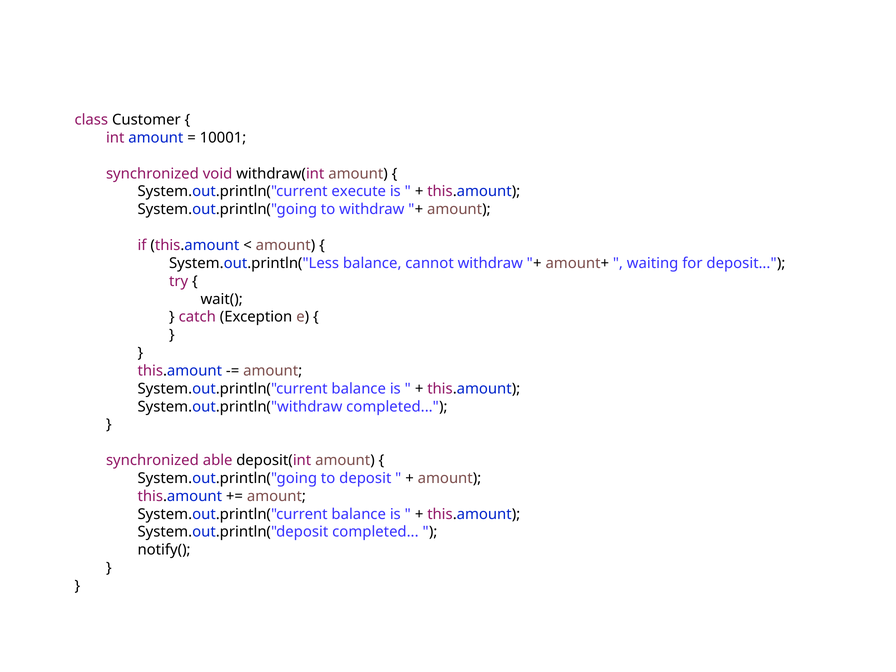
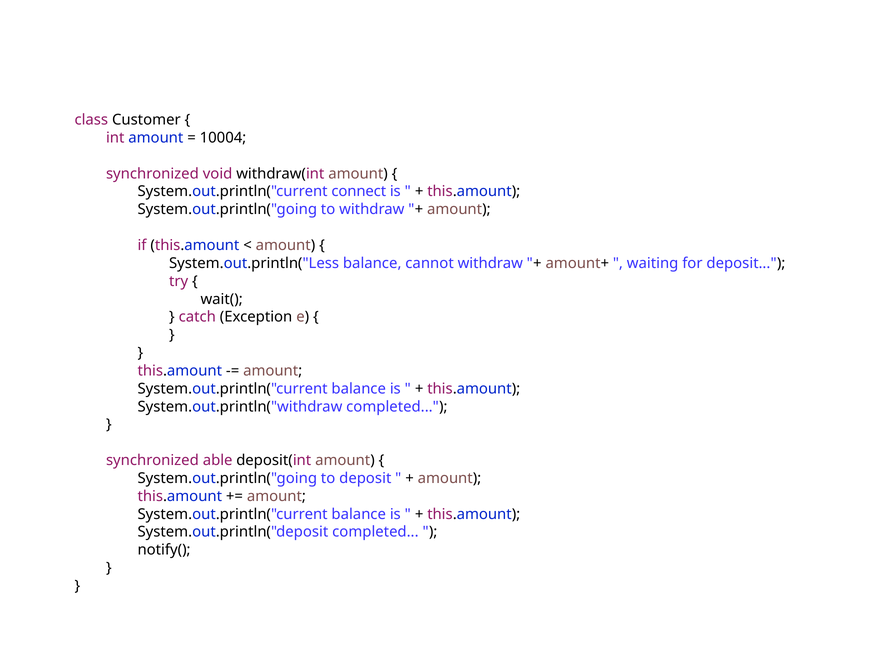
10001: 10001 -> 10004 (223, 138)
execute: execute -> connect (359, 192)
